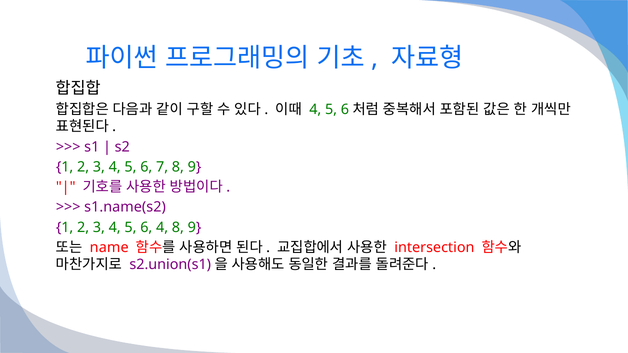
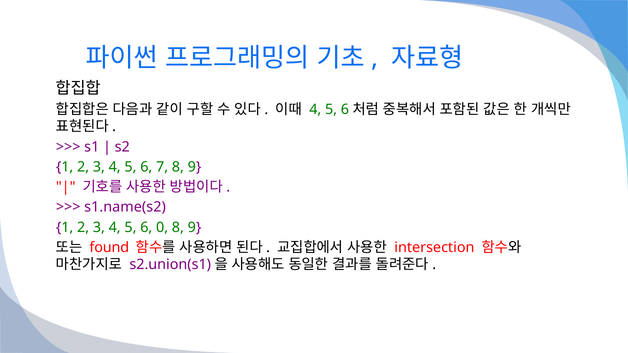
6 4: 4 -> 0 (162, 228)
name: name -> found (109, 248)
